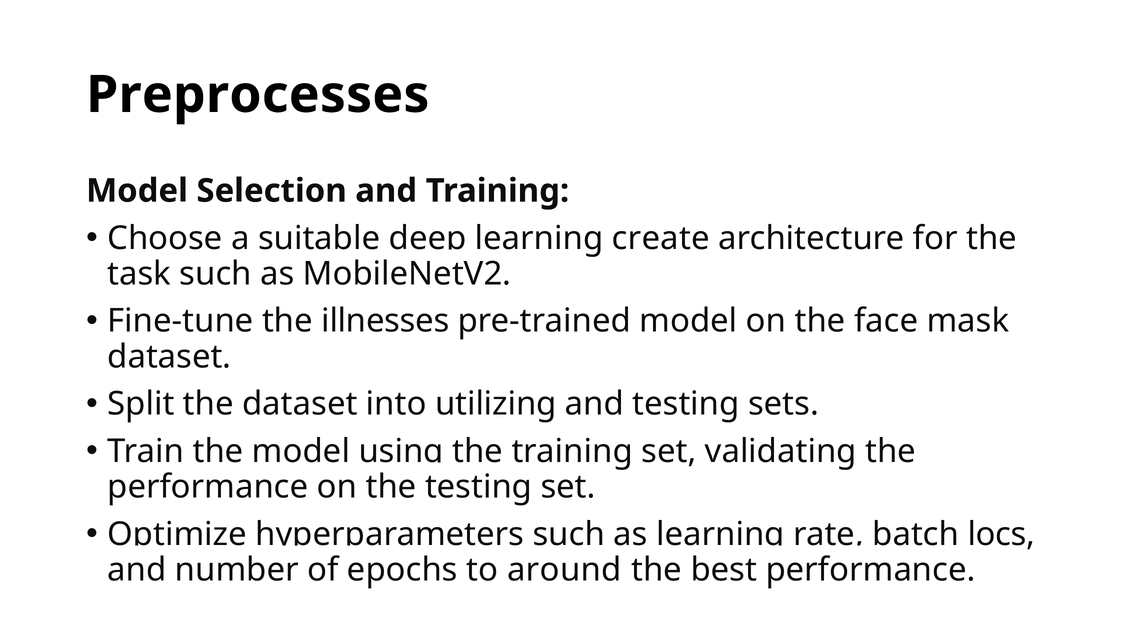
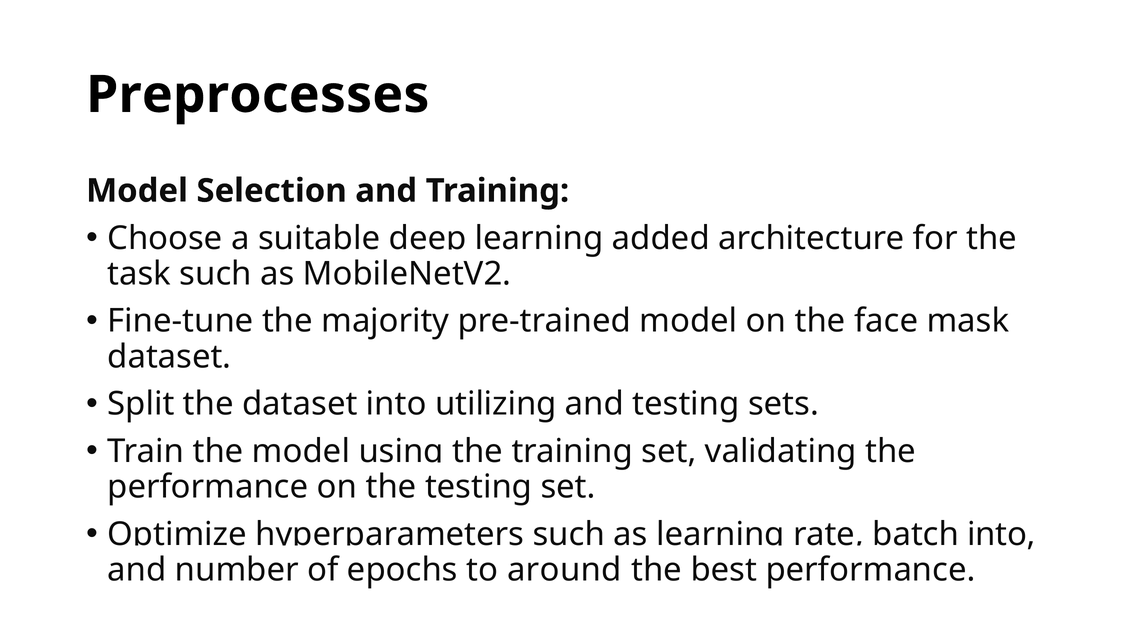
create: create -> added (661, 238)
illnesses: illnesses -> majority (385, 321)
locs: locs -> into (1001, 535)
